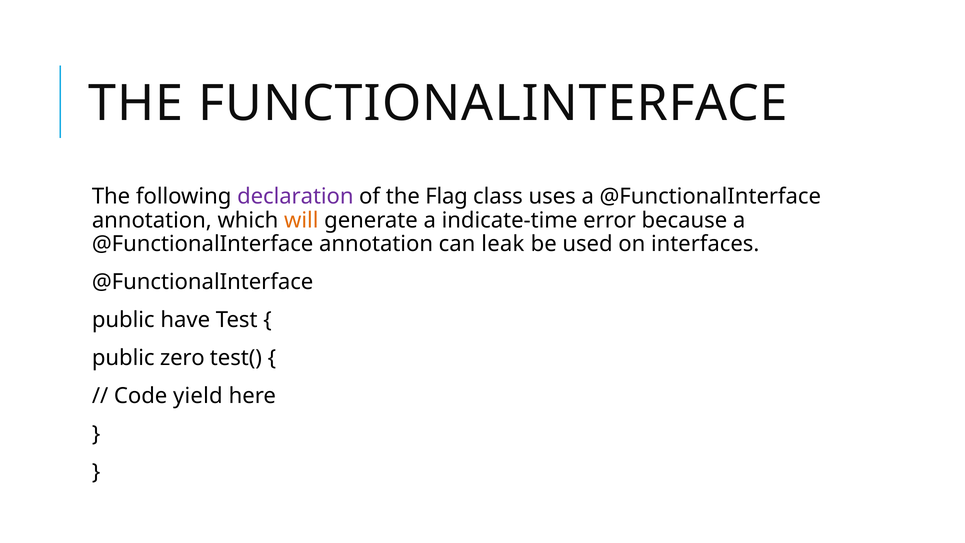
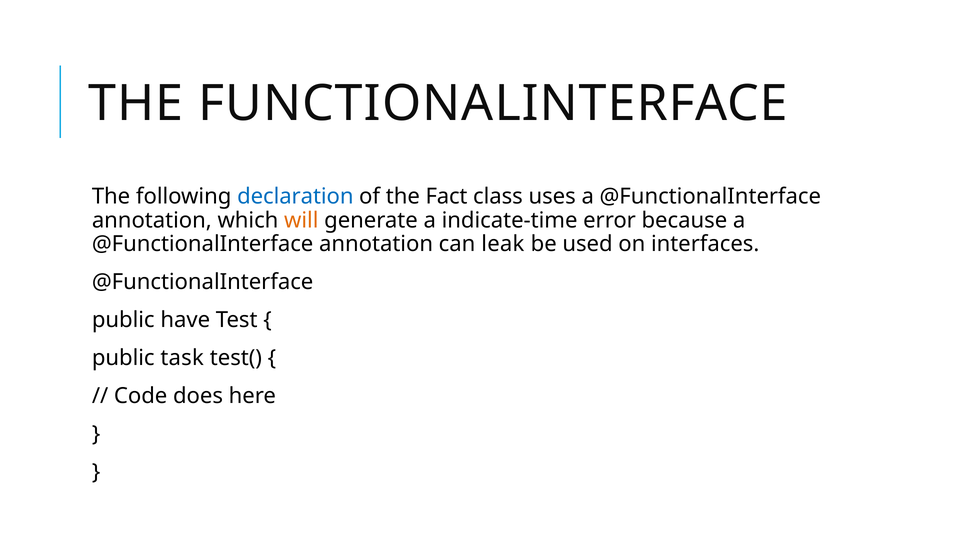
declaration colour: purple -> blue (295, 196)
Flag: Flag -> Fact (447, 196)
zero: zero -> task (182, 358)
yield: yield -> does (198, 396)
